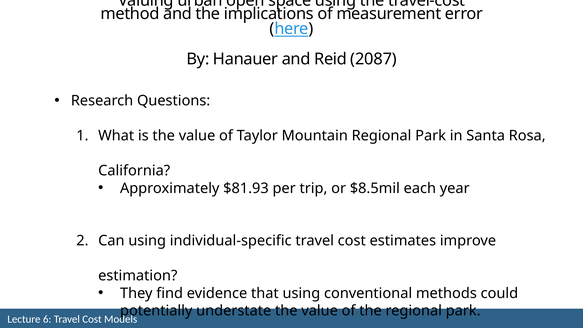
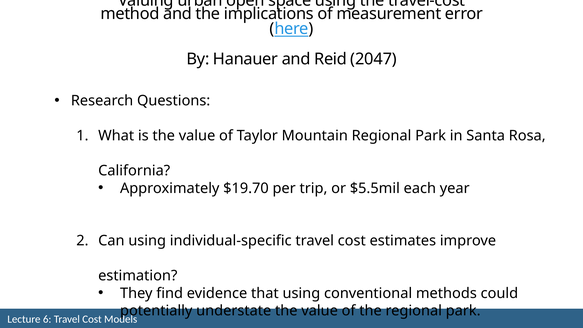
2087: 2087 -> 2047 (374, 59)
$81.93: $81.93 -> $19.70 (246, 188)
$8.5mil: $8.5mil -> $5.5mil (375, 188)
